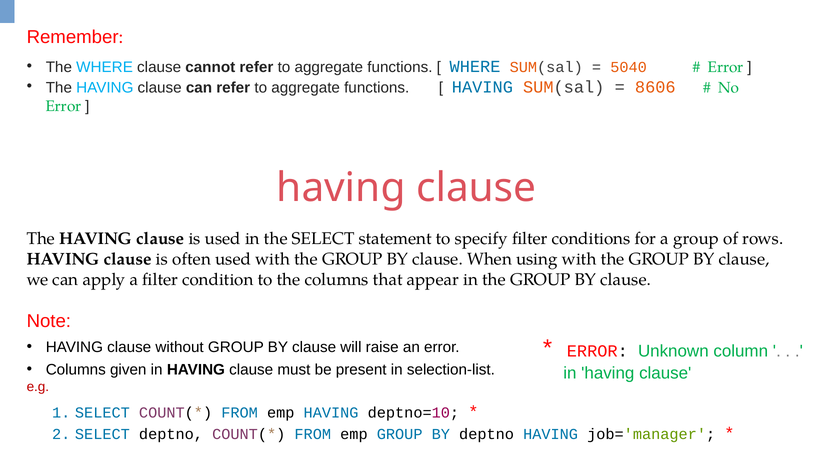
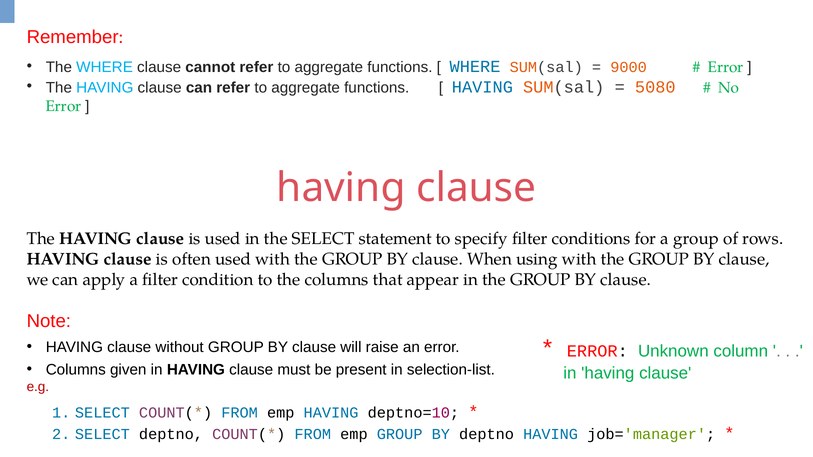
5040: 5040 -> 9000 (629, 67)
8606: 8606 -> 5080 (655, 87)
